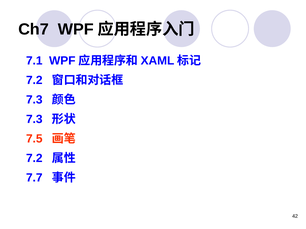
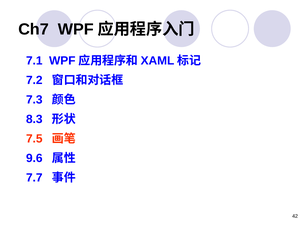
7.3: 7.3 -> 8.3 (34, 119)
7.2: 7.2 -> 9.6 (34, 158)
